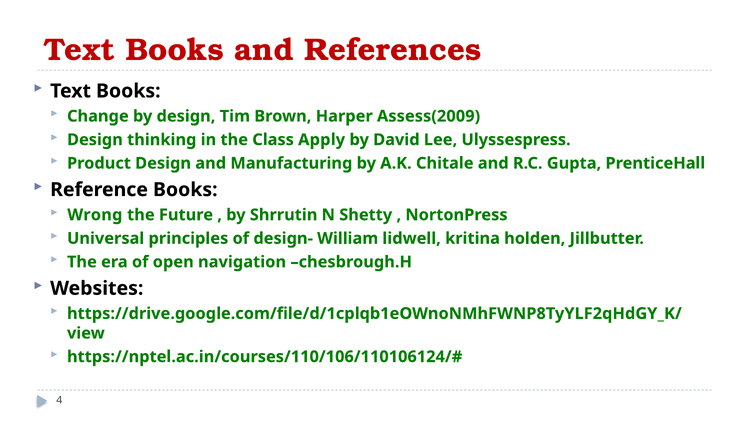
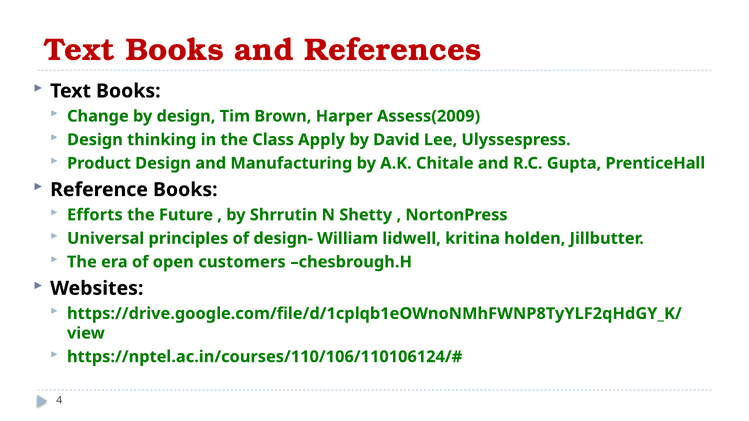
Wrong: Wrong -> Efforts (95, 215)
navigation: navigation -> customers (242, 262)
